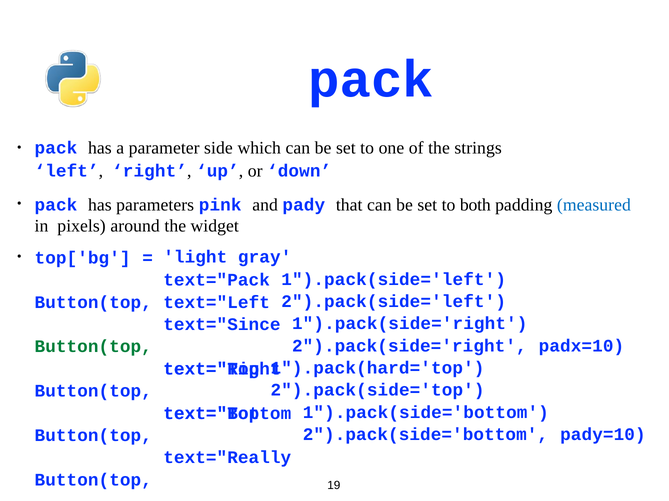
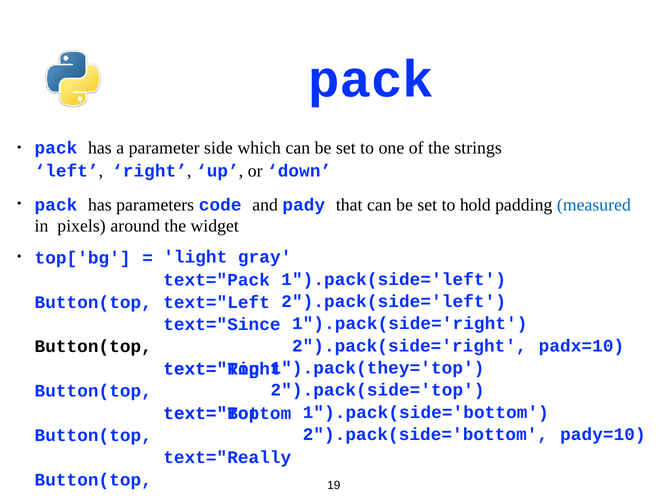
pink: pink -> code (220, 205)
both: both -> hold (475, 205)
Button(top colour: green -> black (93, 347)
1").pack(hard='top: 1").pack(hard='top -> 1").pack(they='top (377, 369)
